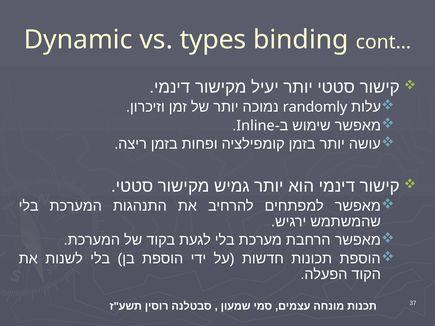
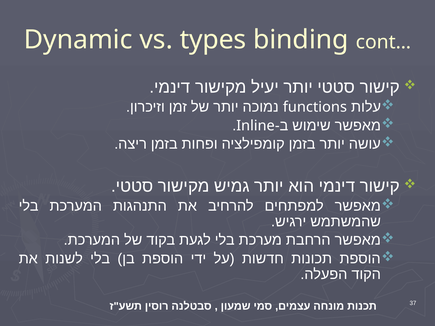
randomly: randomly -> functions (315, 107)
